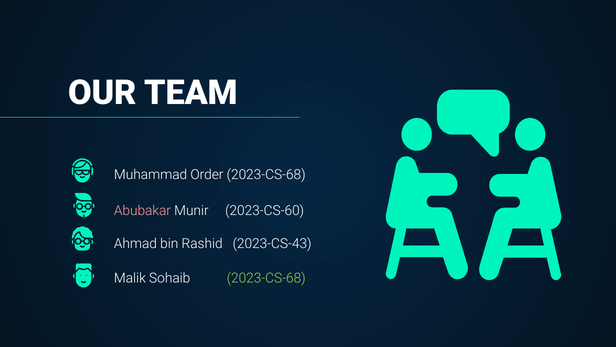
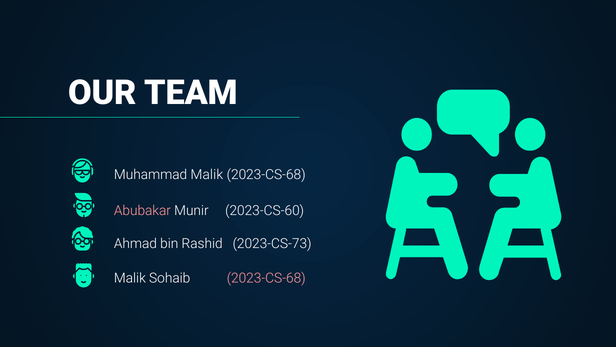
Muhammad Order: Order -> Malik (207, 174)
2023-CS-43: 2023-CS-43 -> 2023-CS-73 (272, 243)
2023-CS-68 colour: light green -> pink (266, 278)
